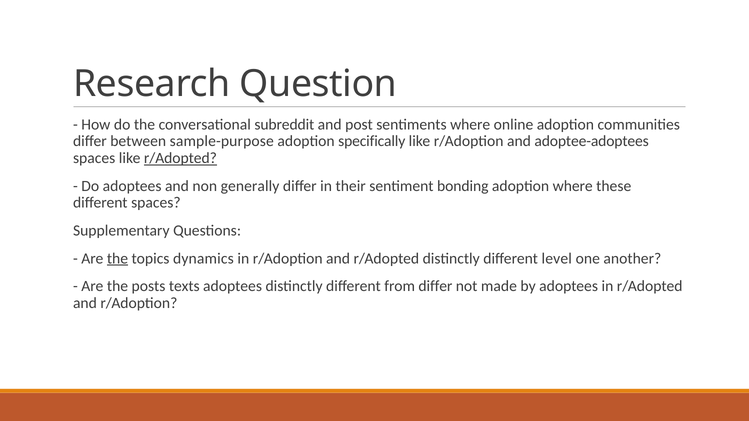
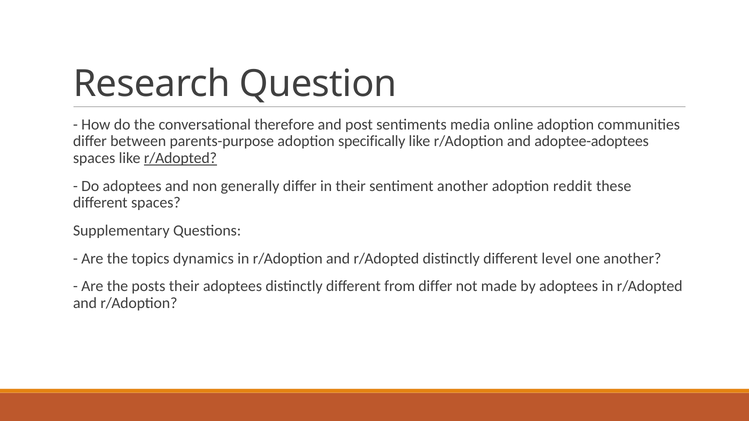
subreddit: subreddit -> therefore (284, 125)
sentiments where: where -> media (470, 125)
sample-purpose: sample-purpose -> parents-purpose (222, 141)
sentiment bonding: bonding -> another (463, 186)
adoption where: where -> reddit (573, 186)
the underline: present -> none (117, 259)
posts texts: texts -> their (184, 286)
